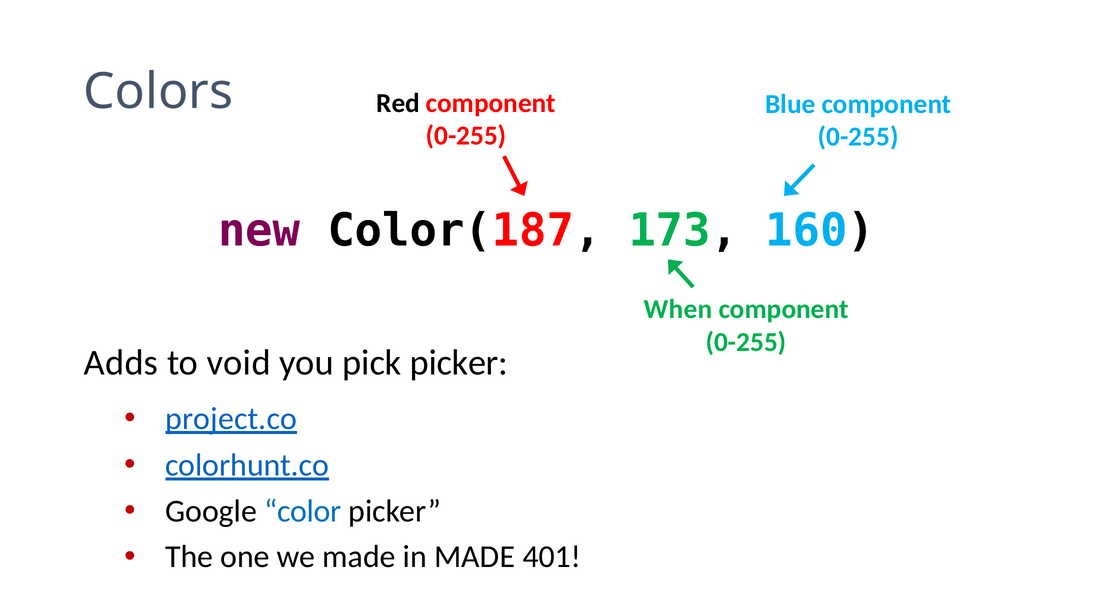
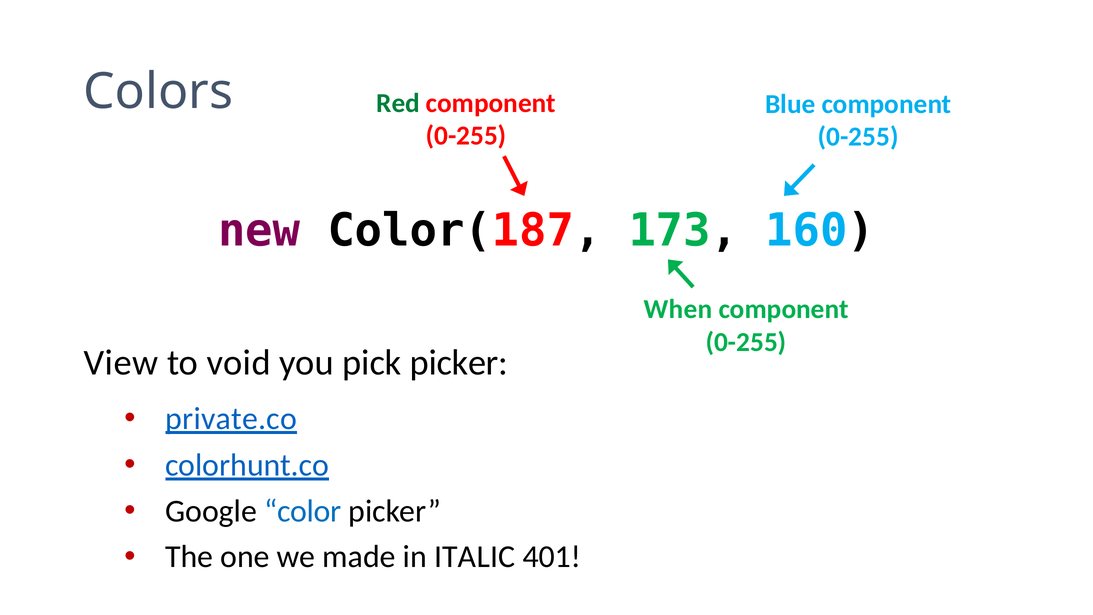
Red colour: black -> green (398, 103)
Adds: Adds -> View (121, 363)
project.co: project.co -> private.co (231, 418)
in MADE: MADE -> ITALIC (475, 557)
